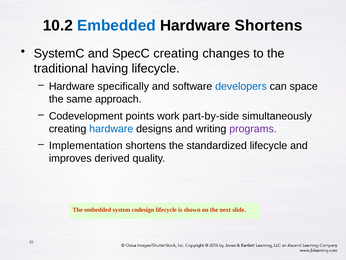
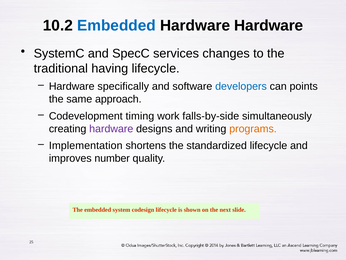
Hardware Shortens: Shortens -> Hardware (269, 26)
SpecC creating: creating -> services (176, 53)
space: space -> points (304, 86)
points: points -> timing (140, 116)
part-by-side: part-by-side -> falls-by-side (211, 116)
hardware colour: blue -> purple (111, 129)
programs colour: purple -> orange (253, 129)
derived: derived -> number (112, 158)
